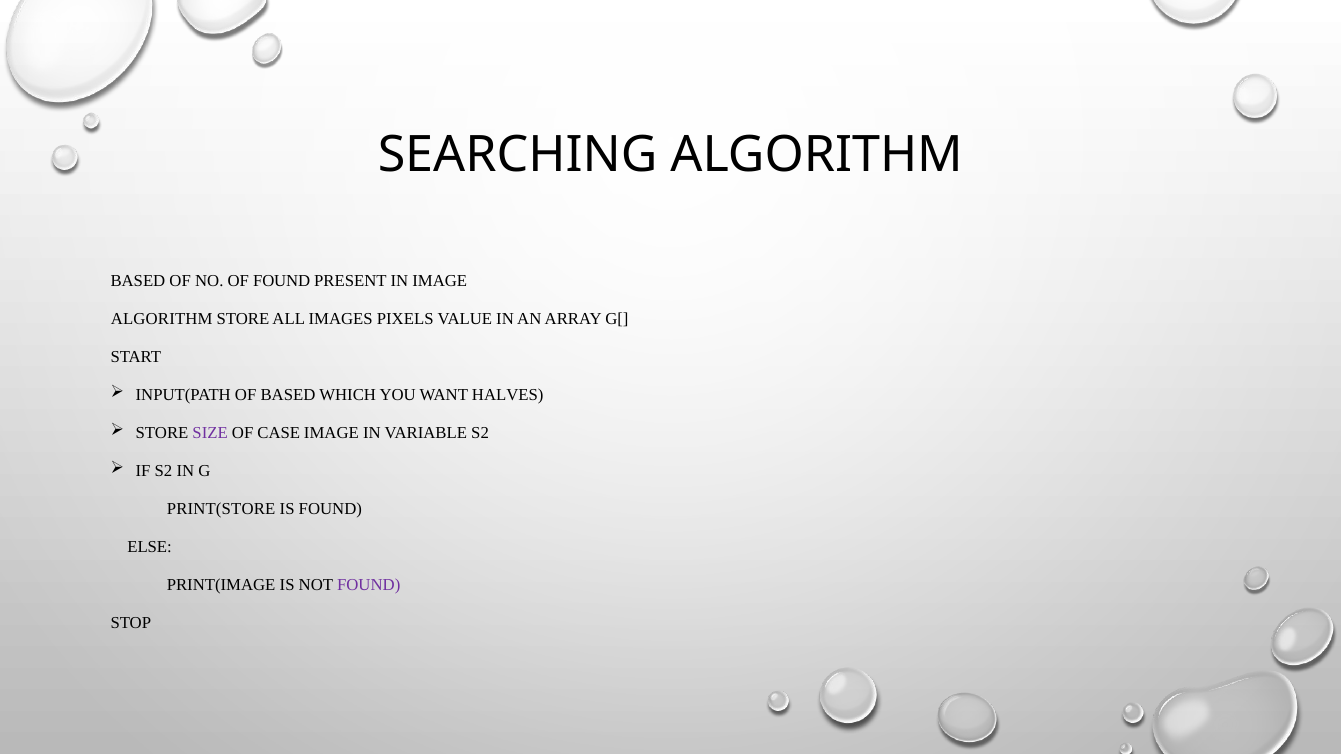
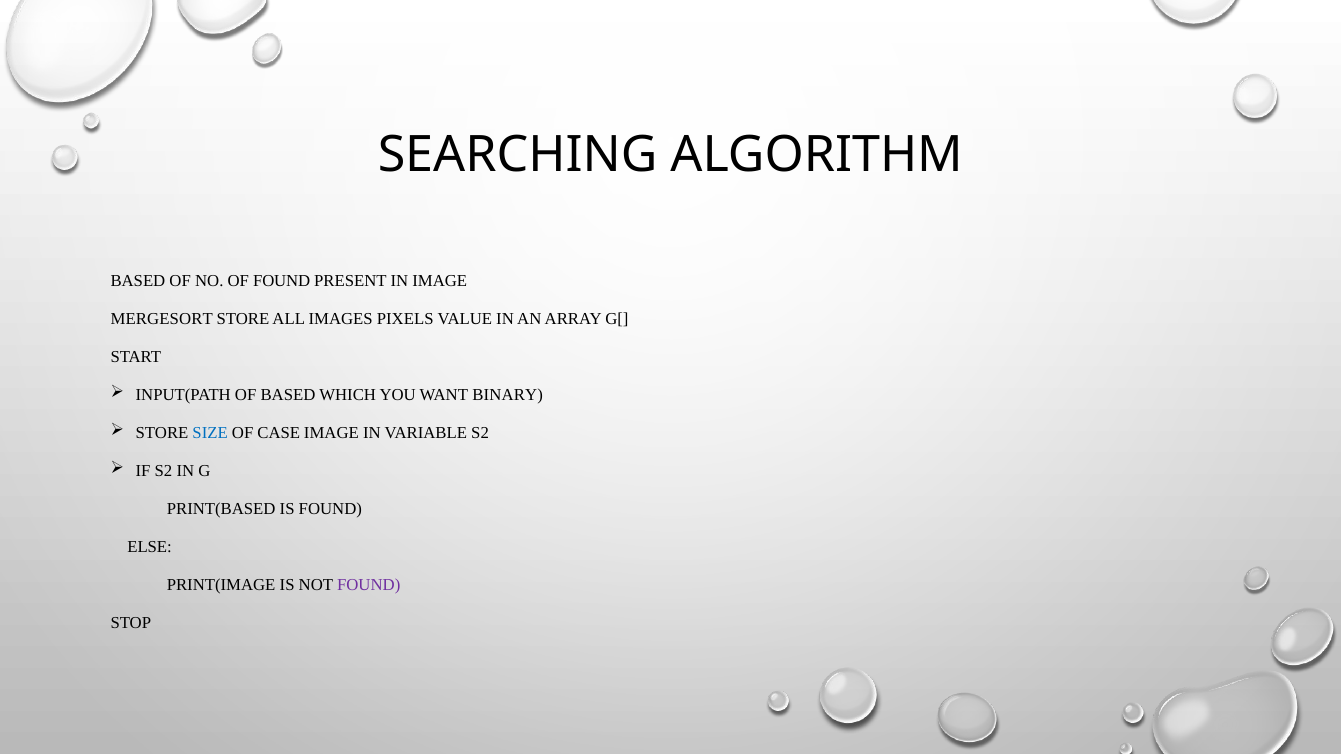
ALGORITHM: ALGORITHM -> MERGESORT (162, 319)
HALVES: HALVES -> BINARY (508, 395)
SIZE colour: purple -> blue (210, 433)
PRINT(STORE: PRINT(STORE -> PRINT(BASED (221, 509)
